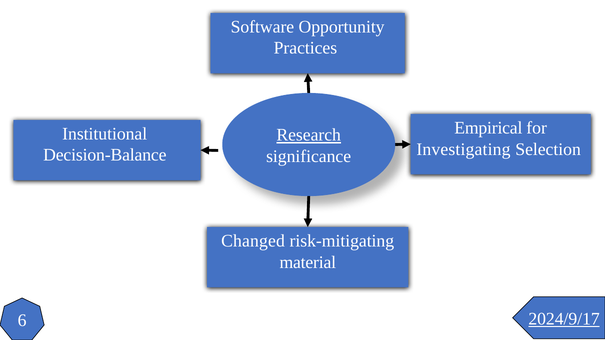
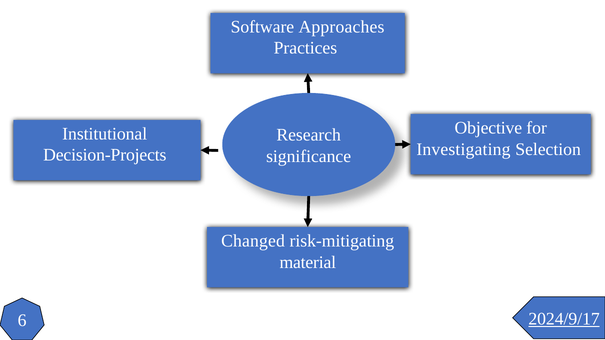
Opportunity: Opportunity -> Approaches (341, 27)
Empirical: Empirical -> Objective (488, 128)
Research underline: present -> none (309, 135)
Decision-Balance: Decision-Balance -> Decision-Projects (105, 155)
